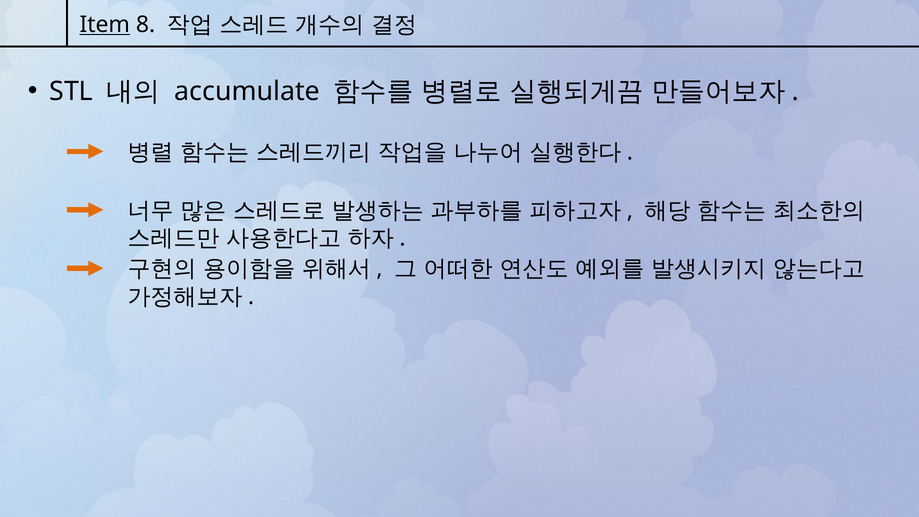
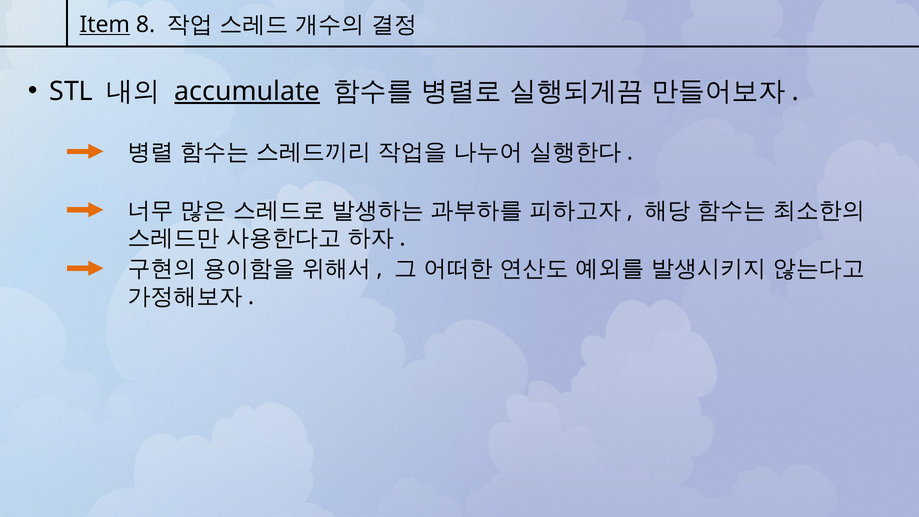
accumulate underline: none -> present (247, 91)
